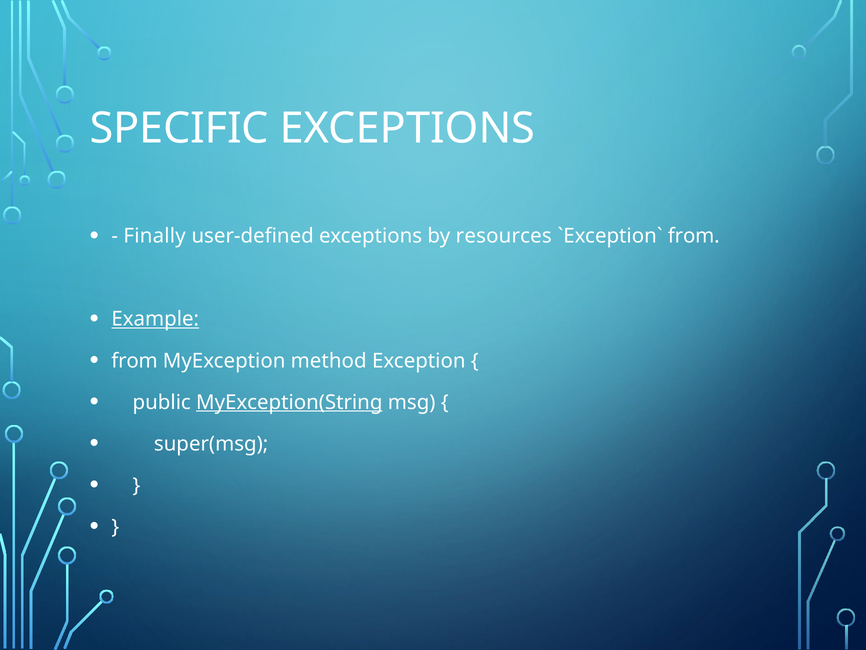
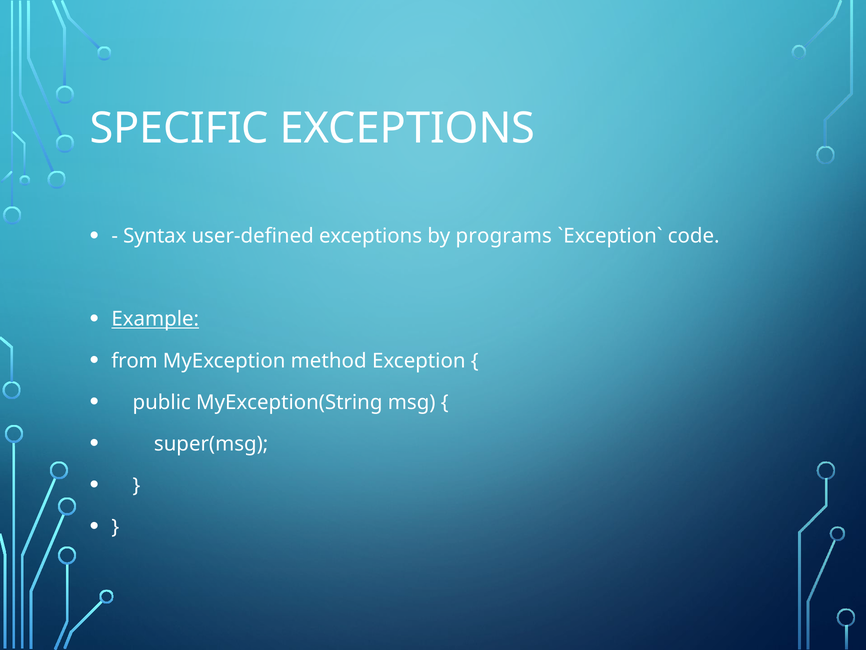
Finally: Finally -> Syntax (155, 236)
resources: resources -> programs (504, 236)
from: from -> code (694, 236)
MyException(String underline: present -> none (289, 402)
